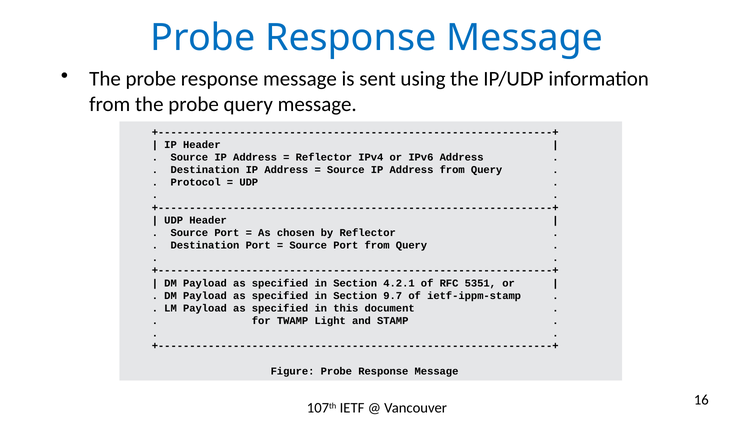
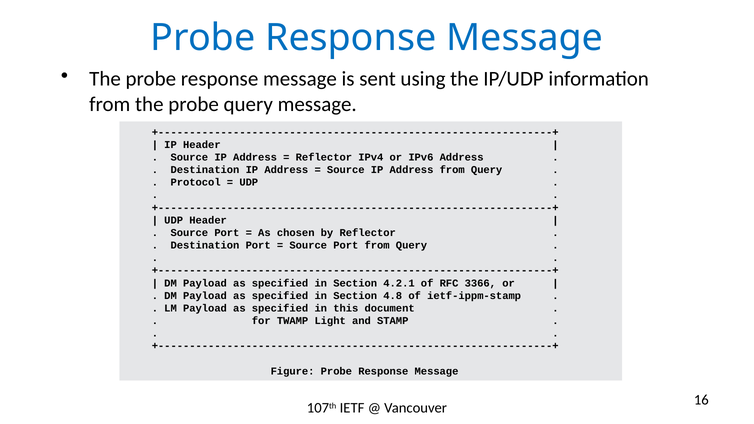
5351: 5351 -> 3366 (480, 283)
9.7: 9.7 -> 4.8 (393, 296)
